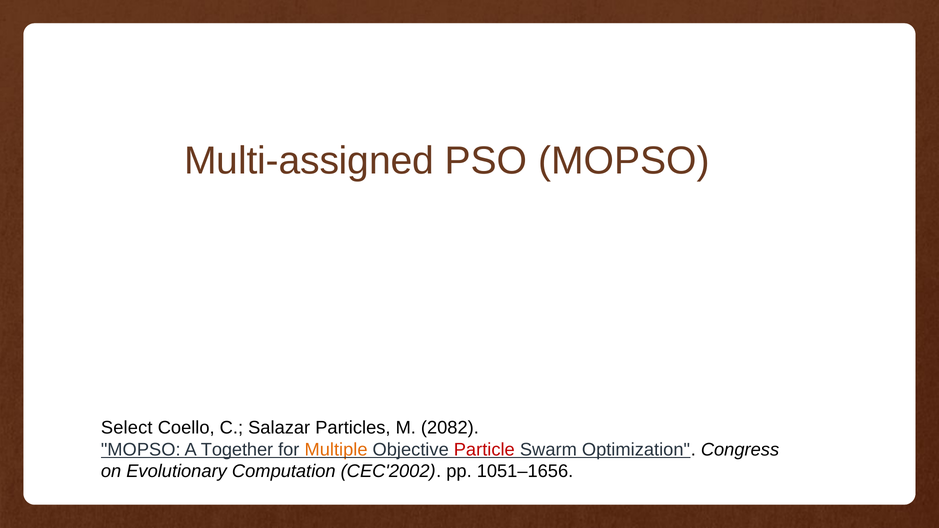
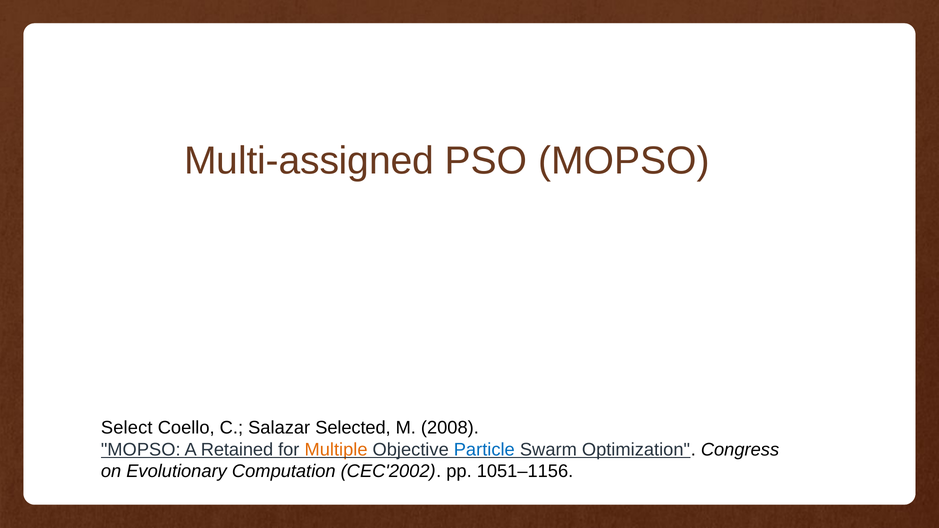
Particles: Particles -> Selected (353, 428)
2082: 2082 -> 2008 (450, 428)
Together: Together -> Retained (237, 450)
Particle colour: red -> blue (484, 450)
1051–1656: 1051–1656 -> 1051–1156 (525, 472)
